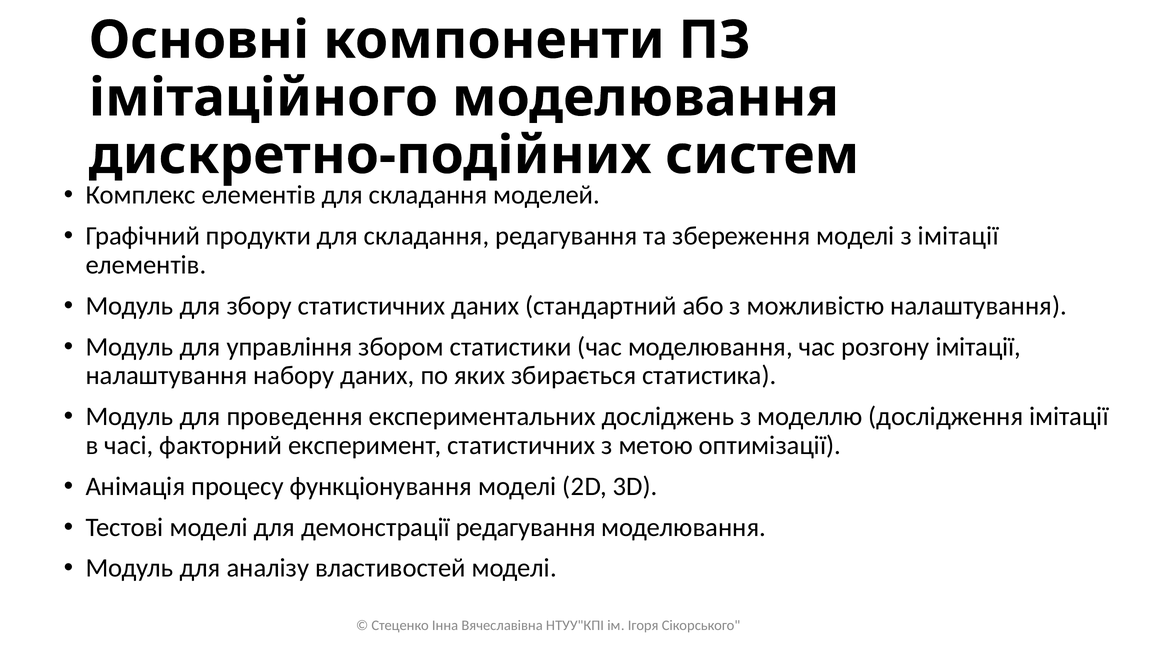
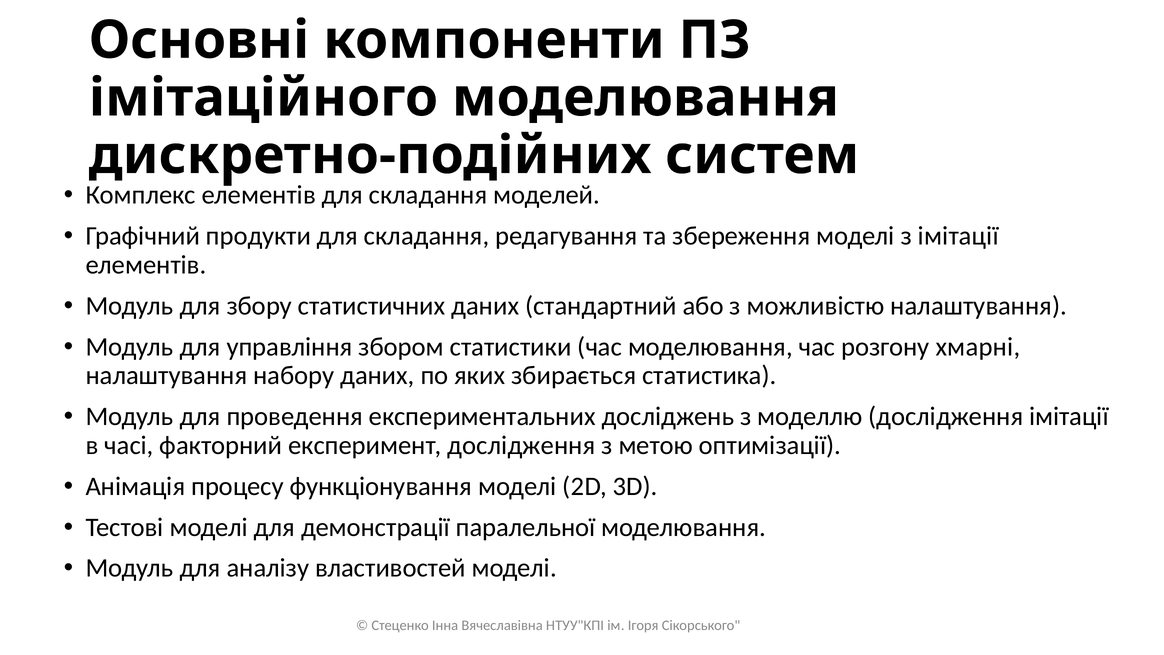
розгону імітації: імітації -> хмарні (978, 347)
експеримент статистичних: статистичних -> дослідження (521, 445)
демонстрації редагування: редагування -> паралельної (526, 527)
